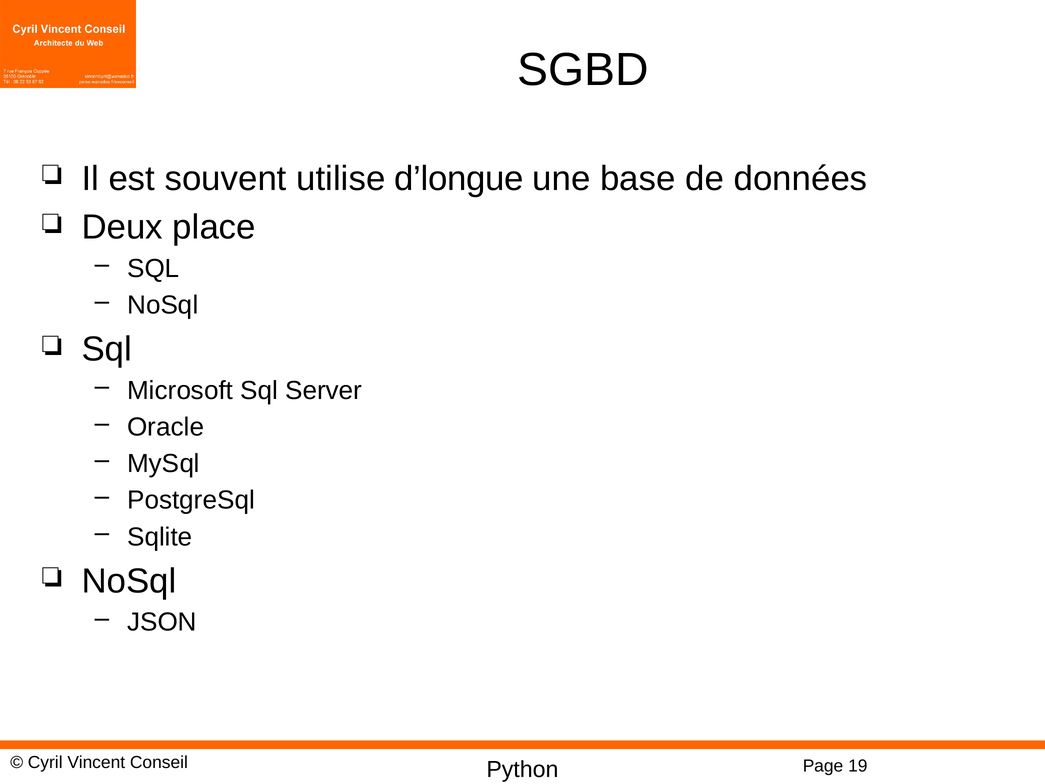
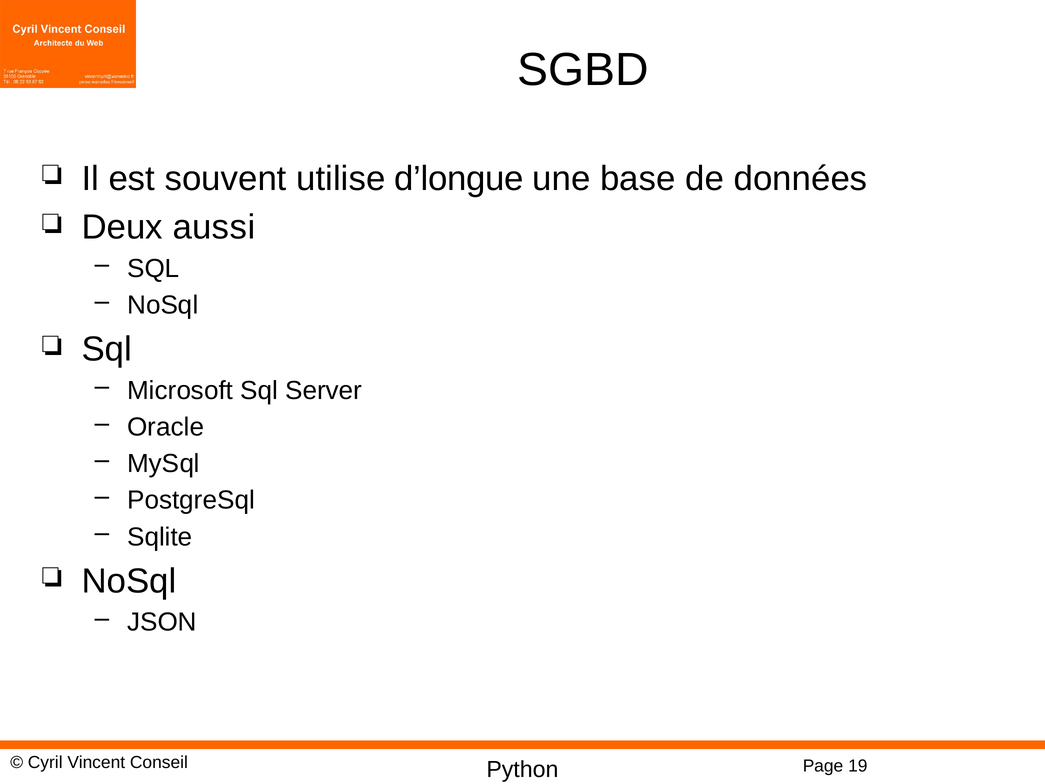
place: place -> aussi (214, 227)
